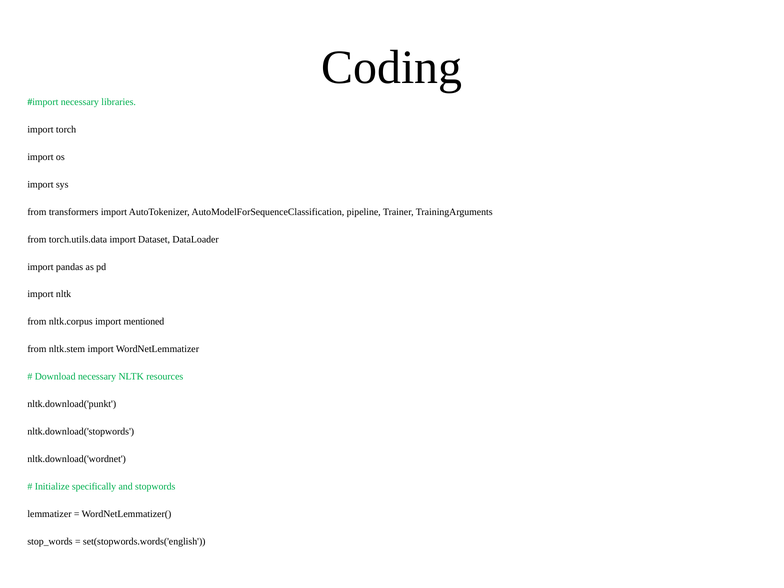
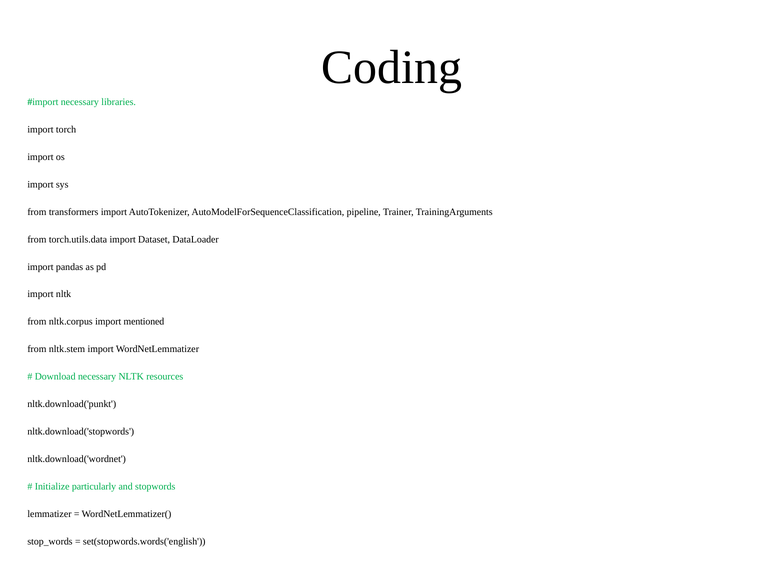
specifically: specifically -> particularly (94, 487)
